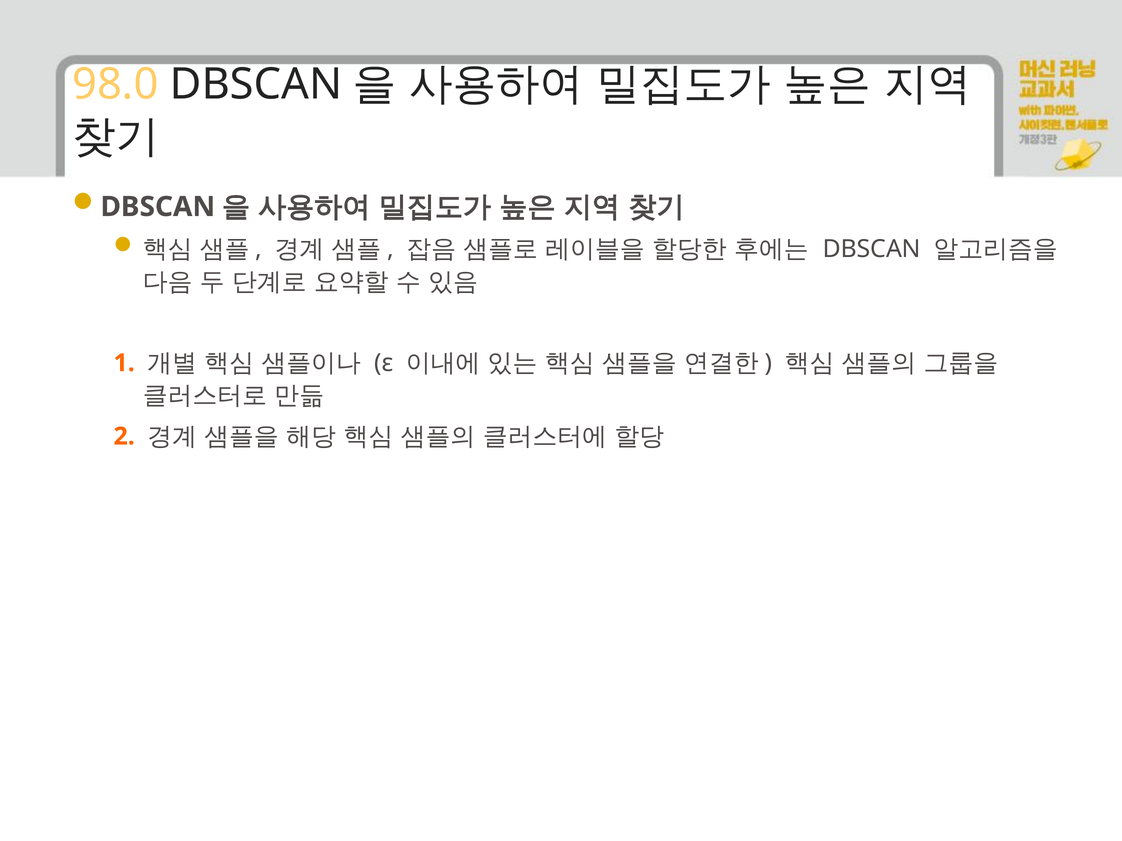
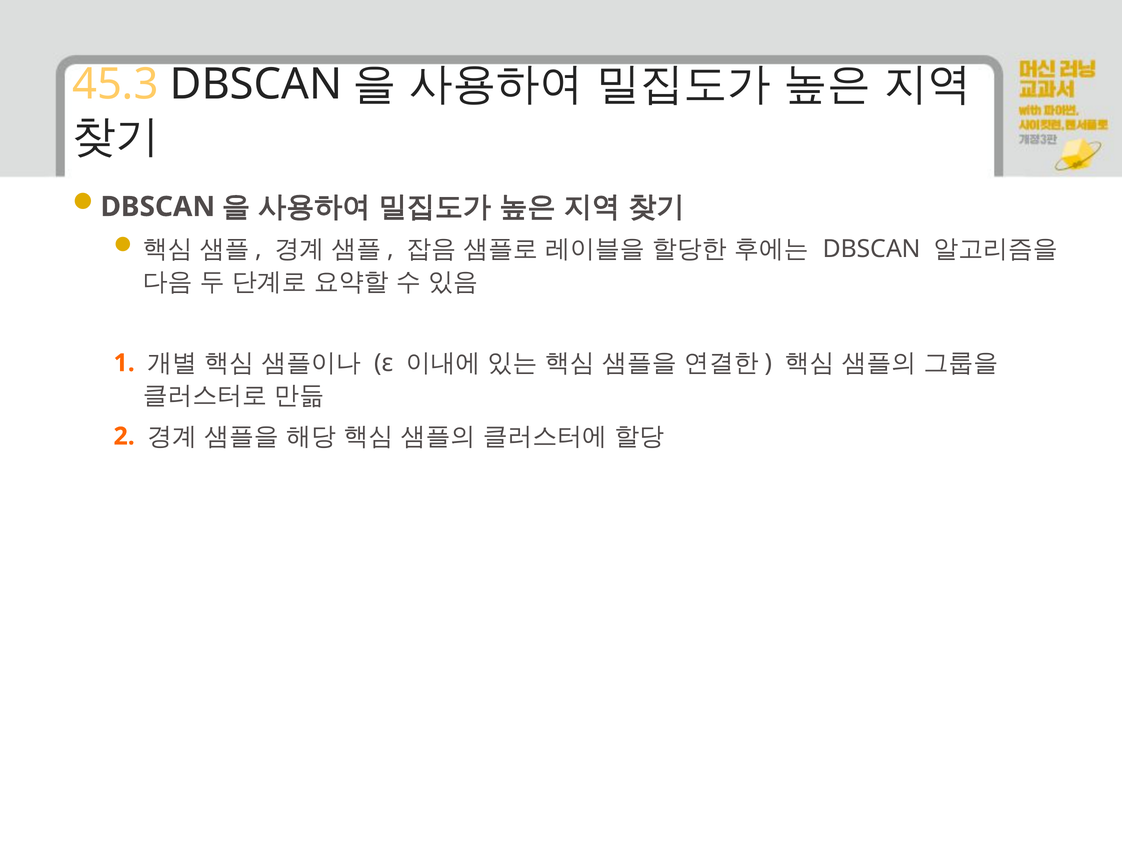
98.0: 98.0 -> 45.3 (115, 84)
